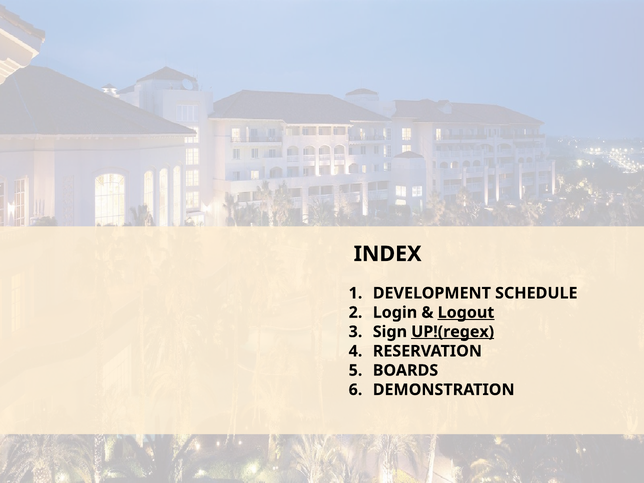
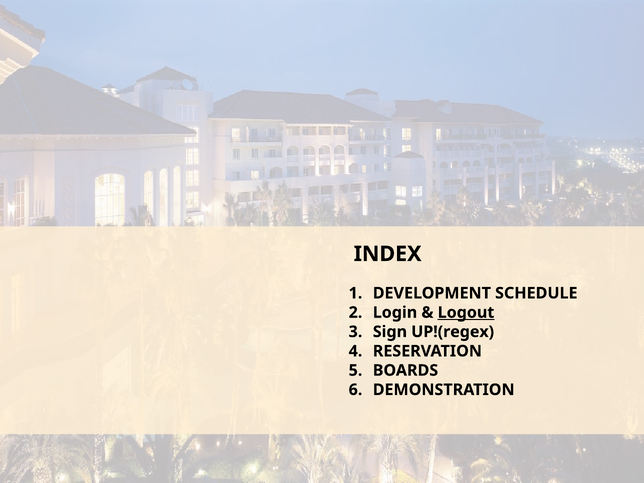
UP!(regex underline: present -> none (453, 332)
